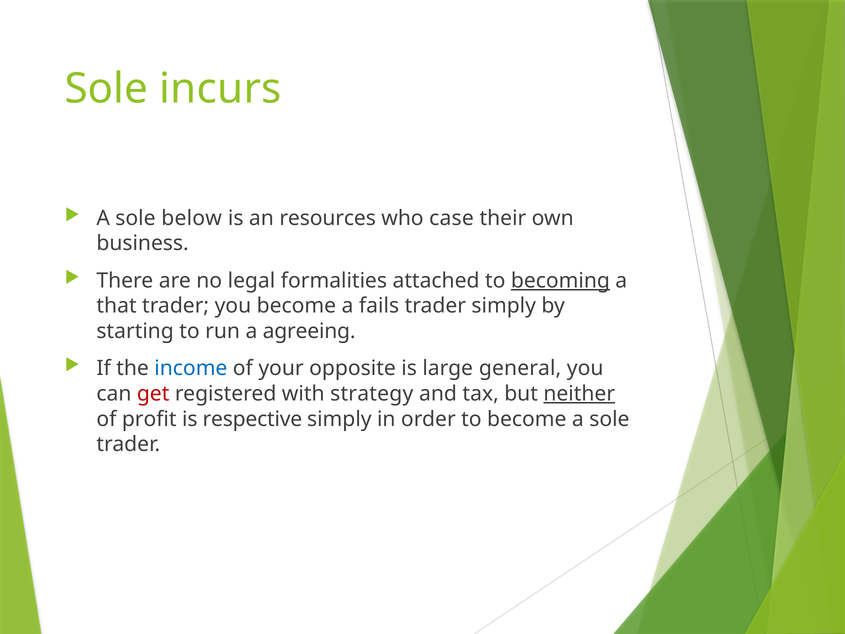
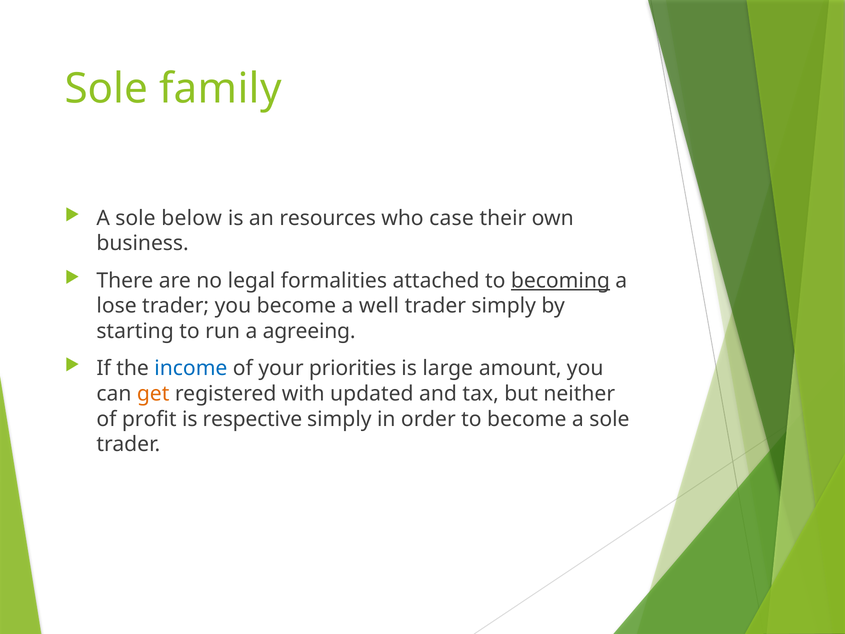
incurs: incurs -> family (220, 89)
that: that -> lose (117, 306)
fails: fails -> well (379, 306)
opposite: opposite -> priorities (353, 368)
general: general -> amount (520, 368)
get colour: red -> orange (153, 394)
strategy: strategy -> updated (372, 394)
neither underline: present -> none (579, 394)
